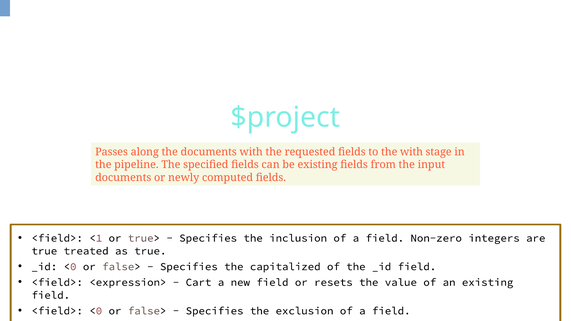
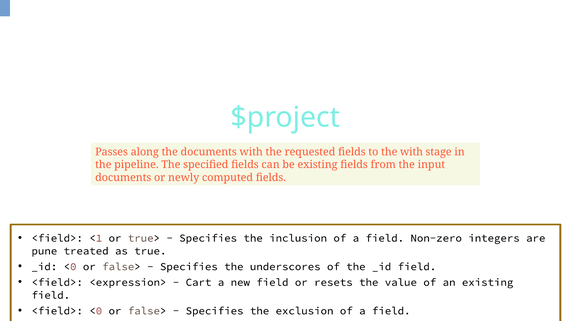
true: true -> pune (44, 251)
capitalized: capitalized -> underscores (285, 267)
